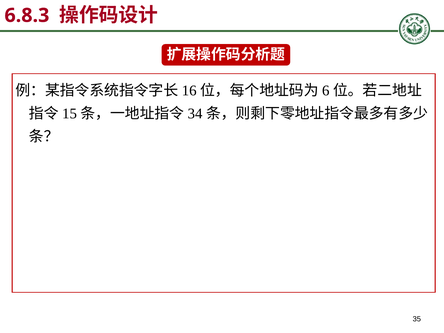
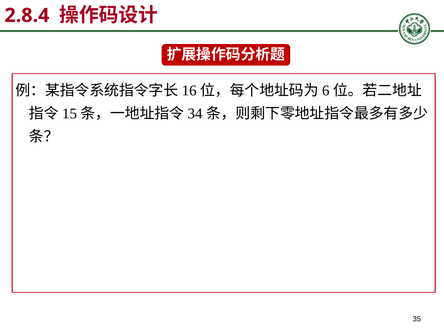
6.8.3: 6.8.3 -> 2.8.4 (27, 15)
